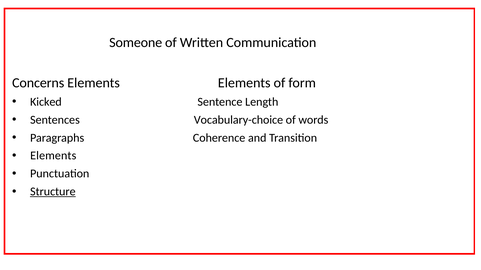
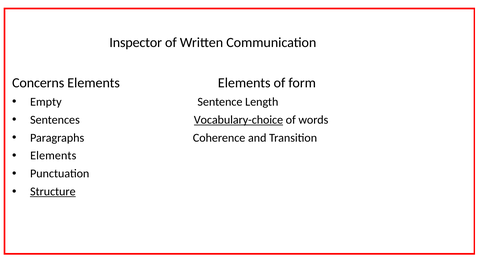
Someone: Someone -> Inspector (136, 43)
Kicked: Kicked -> Empty (46, 102)
Vocabulary-choice underline: none -> present (238, 120)
